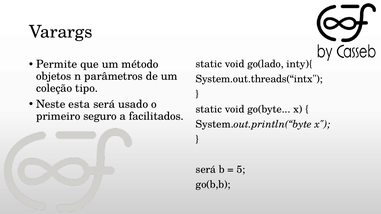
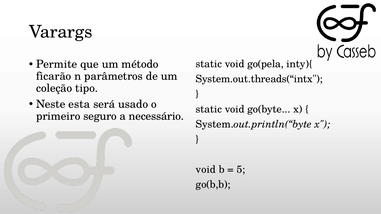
go(lado: go(lado -> go(pela (265, 64)
objetos: objetos -> ficarão (54, 76)
facilitados: facilitados -> necessário (156, 116)
será: será -> void (206, 170)
